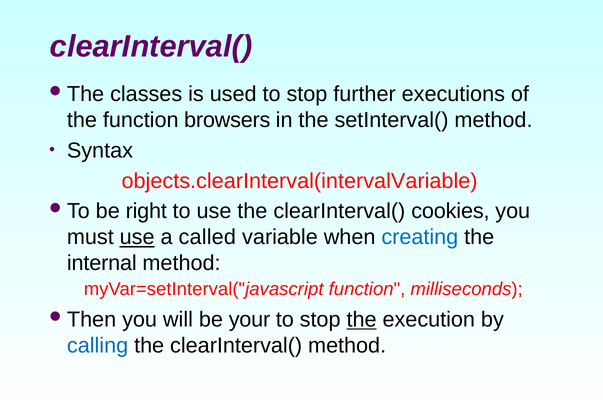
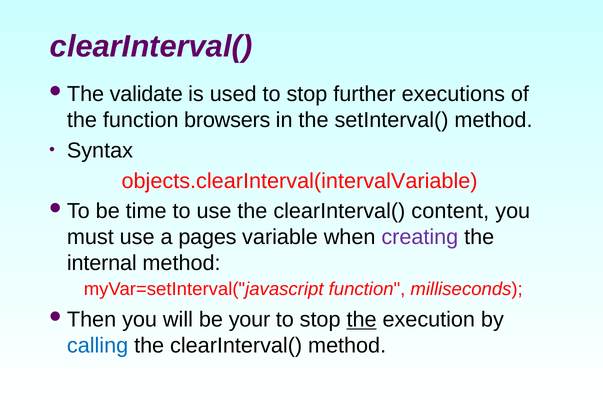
classes: classes -> validate (146, 94)
right: right -> time (146, 211)
cookies: cookies -> content (450, 211)
use underline: present -> none (137, 237)
called: called -> pages (207, 237)
creating colour: blue -> purple (420, 237)
